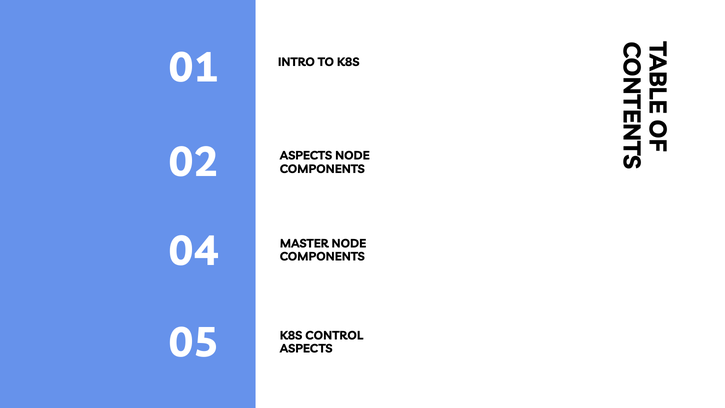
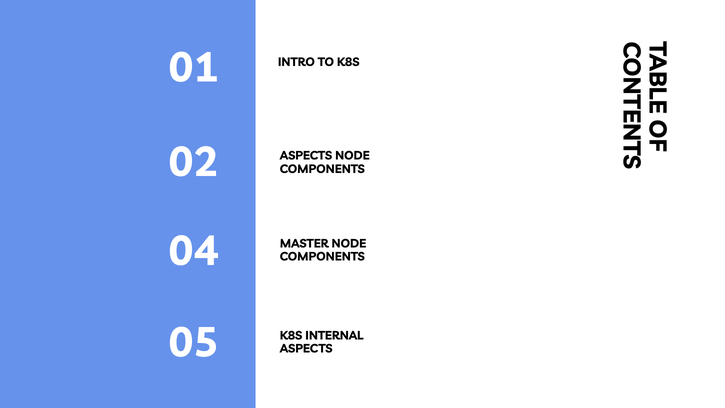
CONTROL: CONTROL -> INTERNAL (334, 336)
